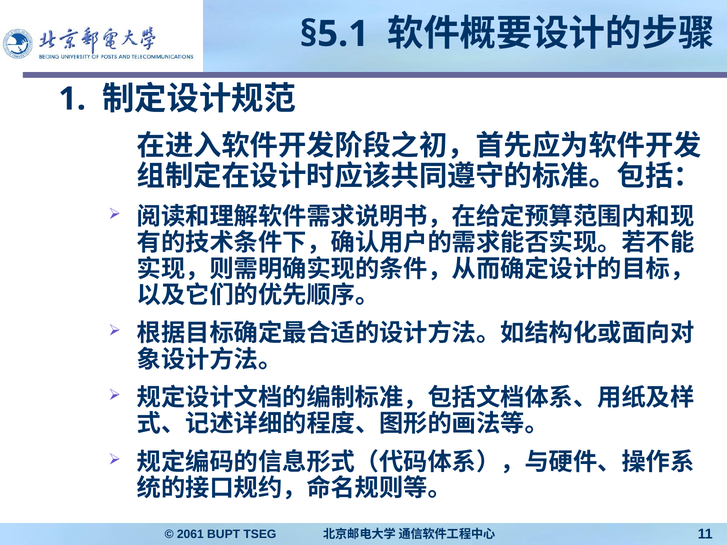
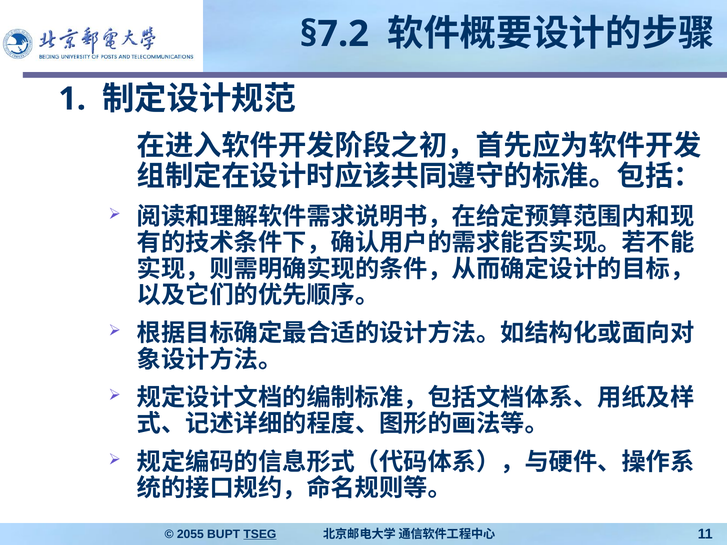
§5.1: §5.1 -> §7.2 (334, 34)
2061: 2061 -> 2055 (190, 534)
TSEG underline: none -> present (260, 534)
